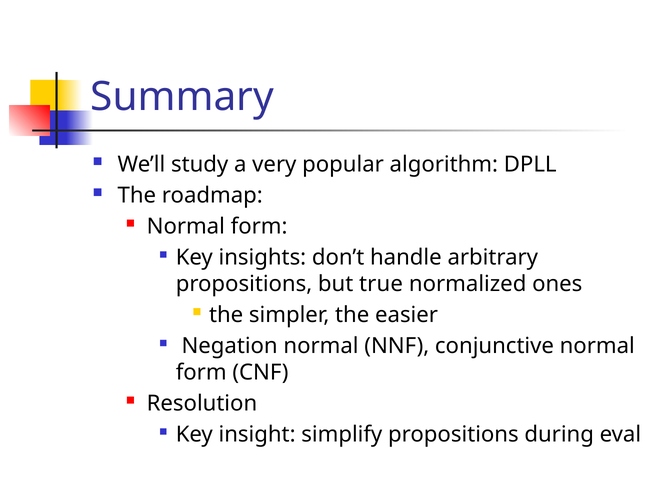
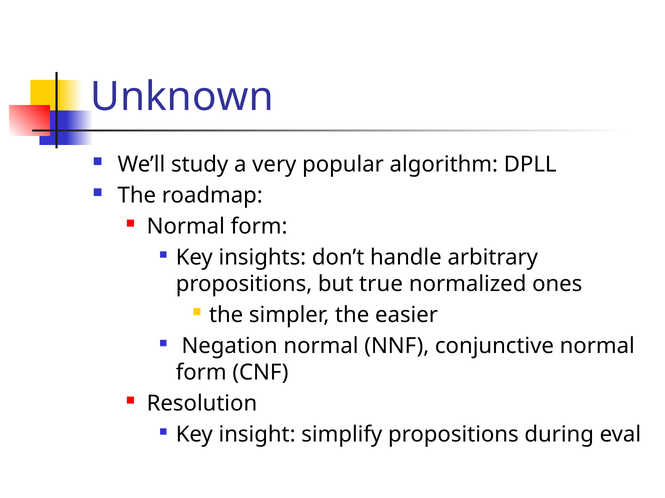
Summary: Summary -> Unknown (182, 97)
